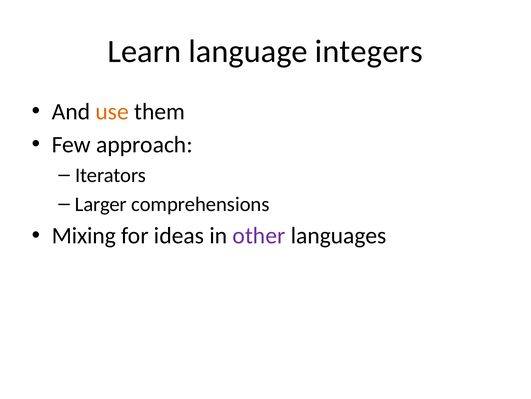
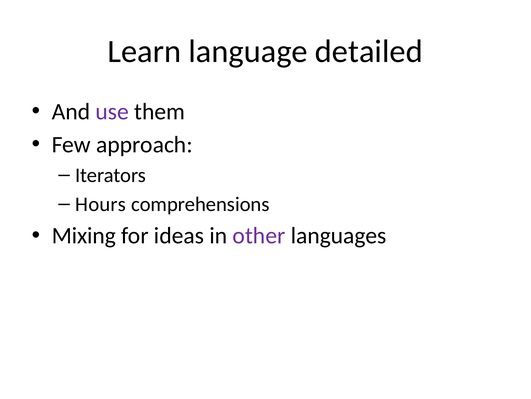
integers: integers -> detailed (369, 51)
use colour: orange -> purple (112, 111)
Larger: Larger -> Hours (101, 204)
